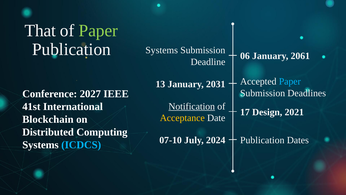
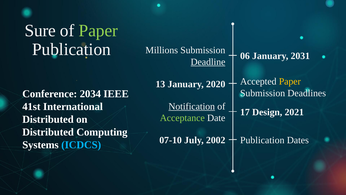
That: That -> Sure (40, 31)
Publication Systems: Systems -> Millions (162, 50)
2061: 2061 -> 2031 (300, 56)
Deadline underline: none -> present (208, 62)
Paper colour: light blue -> yellow (290, 81)
2031: 2031 -> 2020 (216, 84)
2027: 2027 -> 2034 (90, 94)
Acceptance colour: yellow -> light green (182, 118)
Blockchain: Blockchain -> Distributed (48, 119)
2024: 2024 -> 2002 (216, 140)
